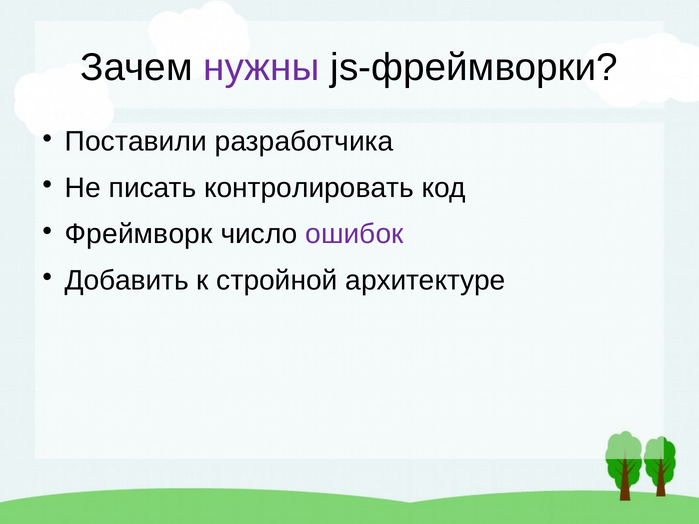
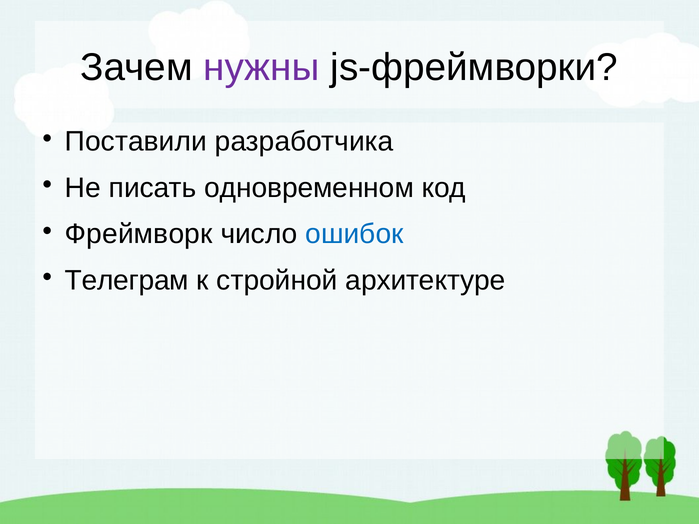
контролировать: контролировать -> одновременном (309, 188)
ошибок colour: purple -> blue (354, 234)
Добавить: Добавить -> Телеграм (127, 281)
